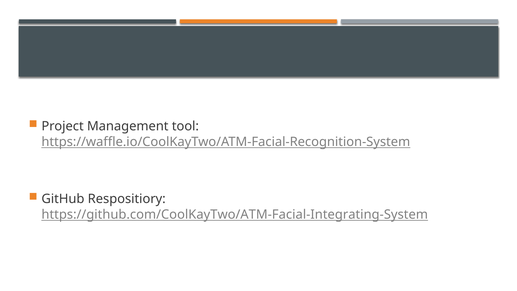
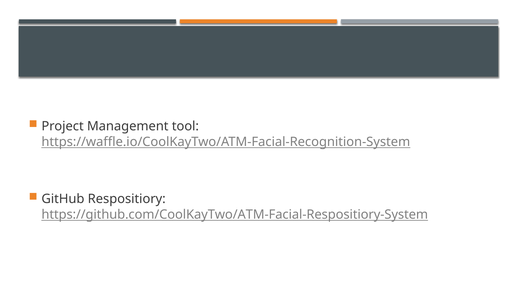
https://github.com/CoolKayTwo/ATM-Facial-Integrating-System: https://github.com/CoolKayTwo/ATM-Facial-Integrating-System -> https://github.com/CoolKayTwo/ATM-Facial-Respositiory-System (235, 214)
